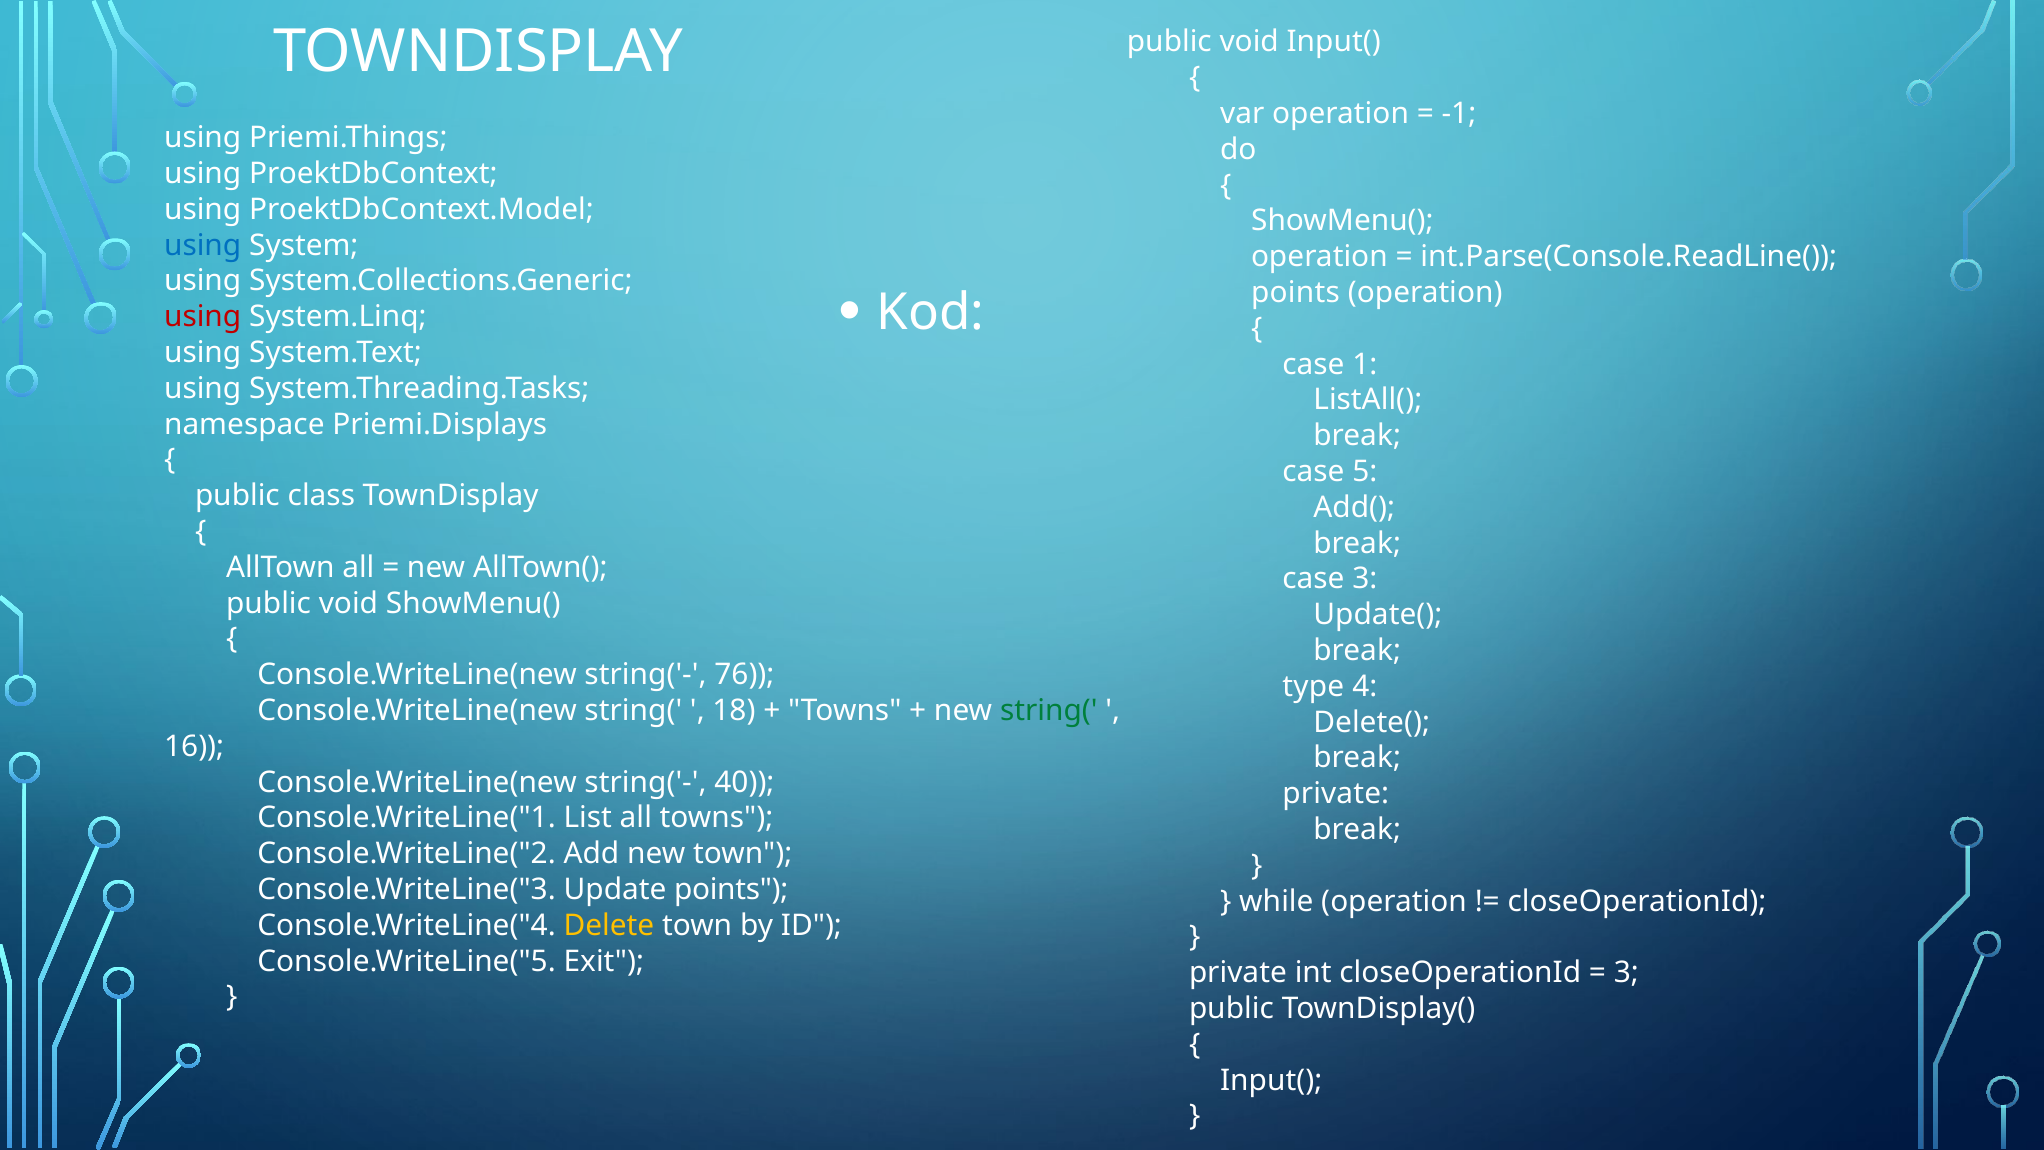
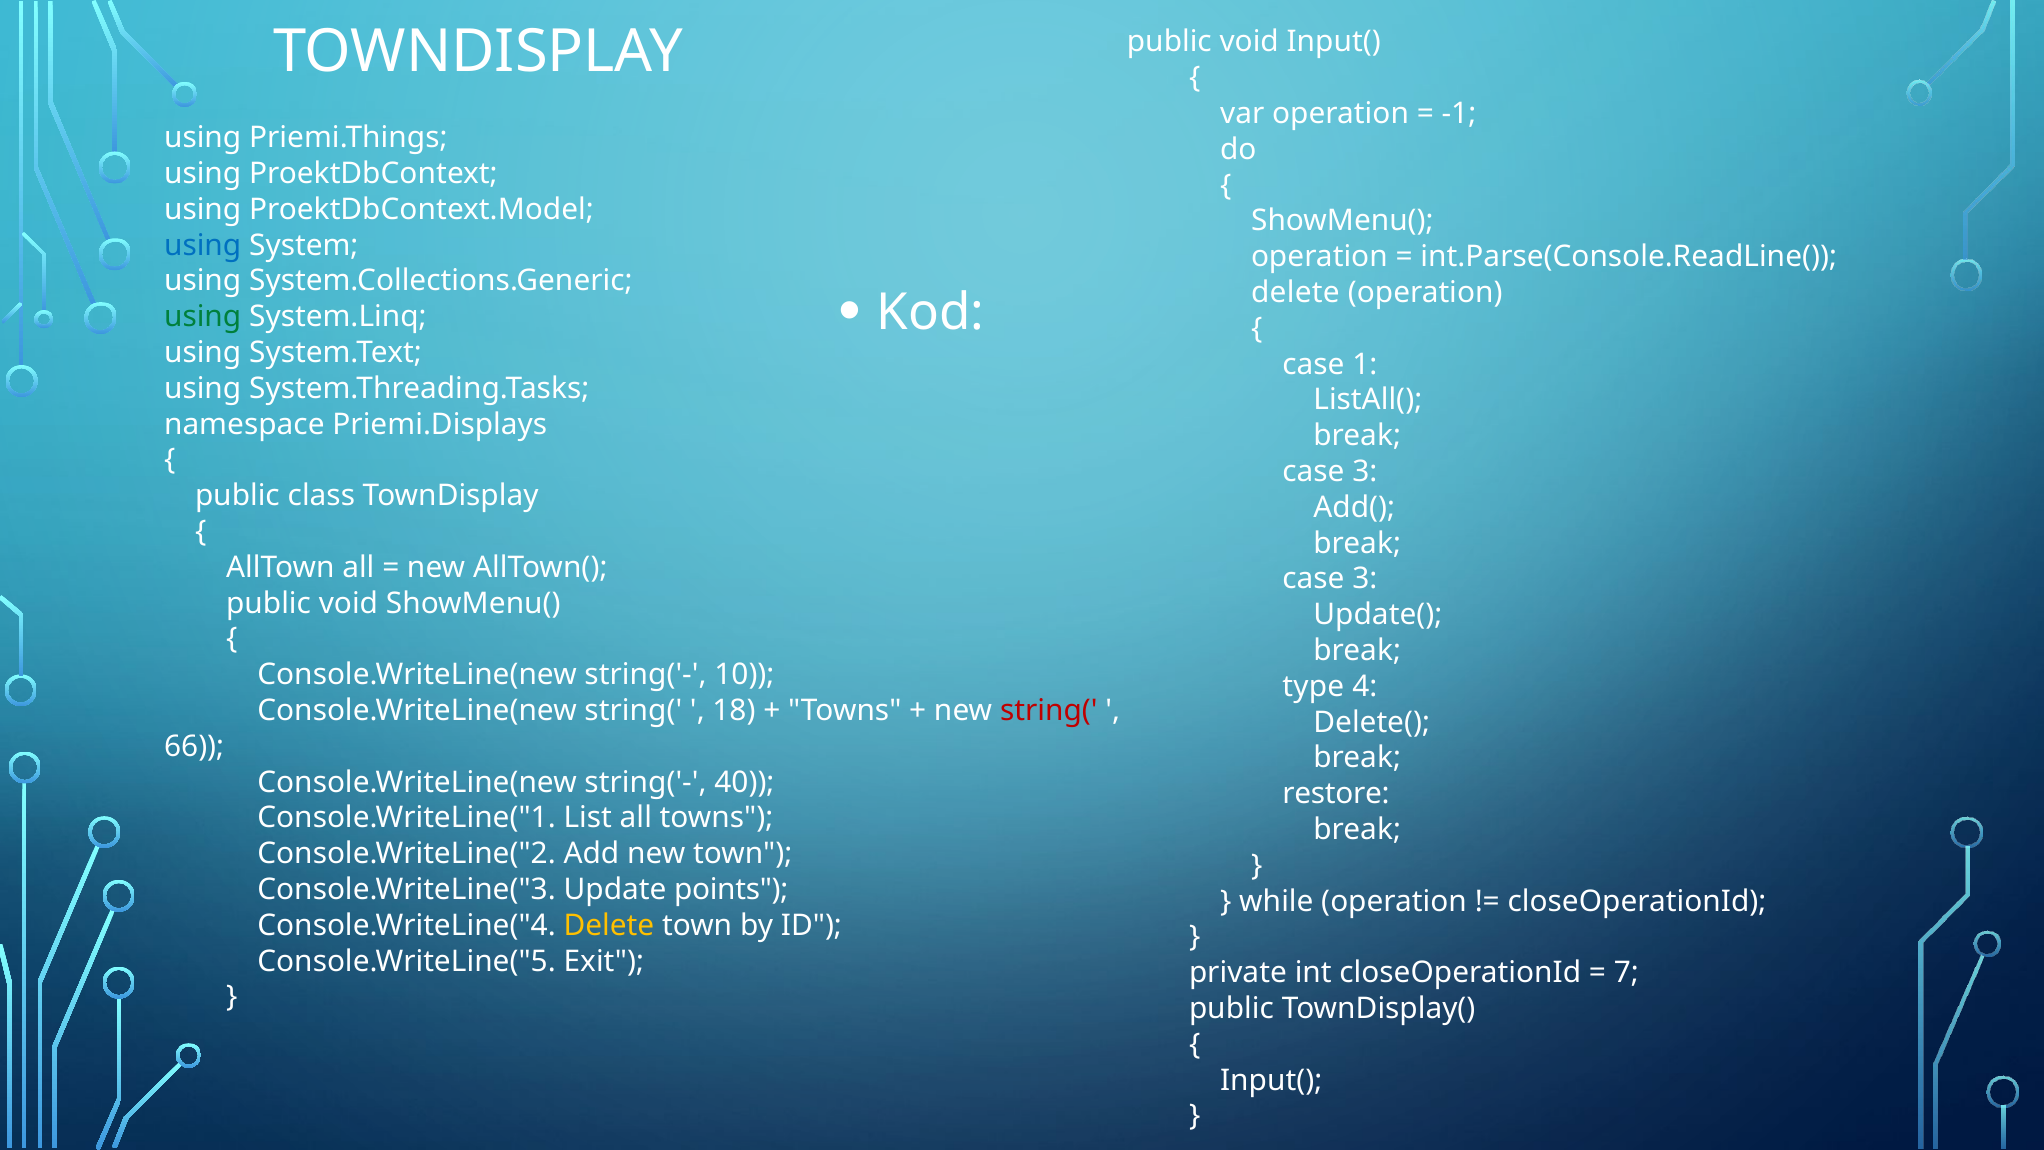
points: points -> delete (1295, 293)
using colour: red -> green (203, 317)
5: 5 -> 3 (1365, 472)
76: 76 -> 10 (744, 675)
string( colour: green -> red (1049, 711)
16: 16 -> 66 (194, 746)
private: private -> restore (1336, 794)
3: 3 -> 7 (1626, 973)
